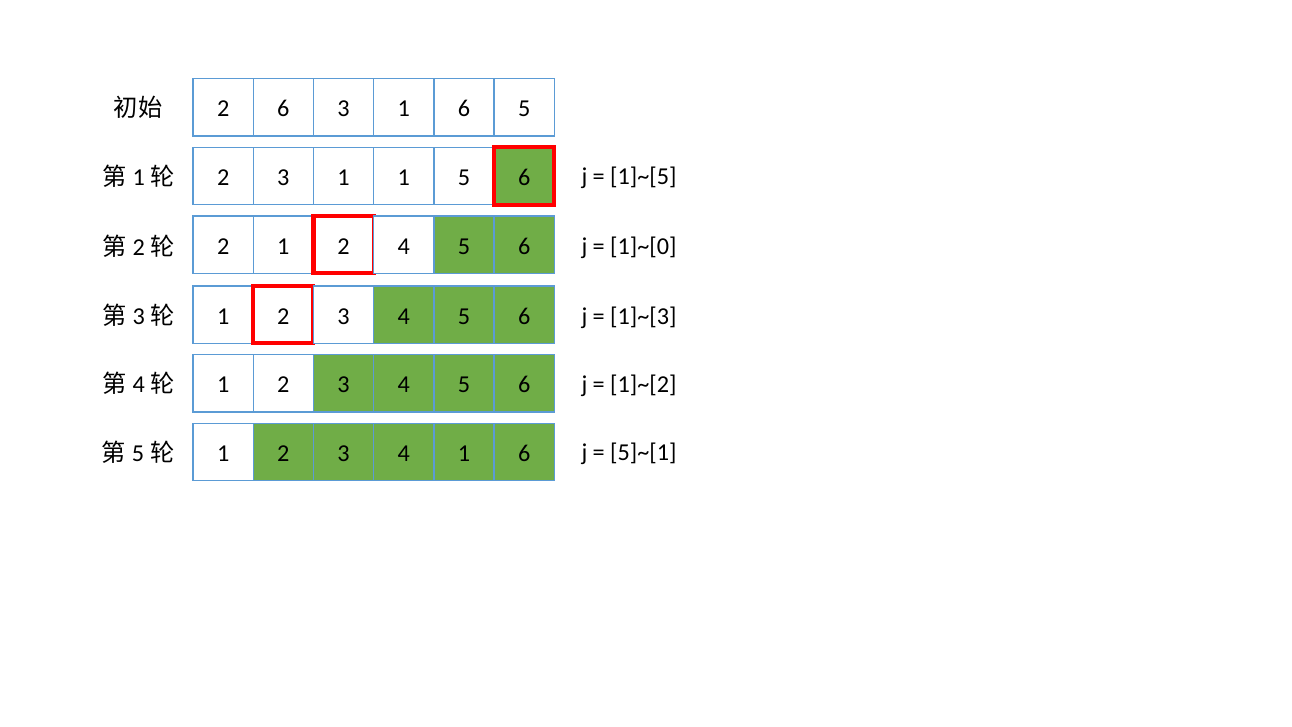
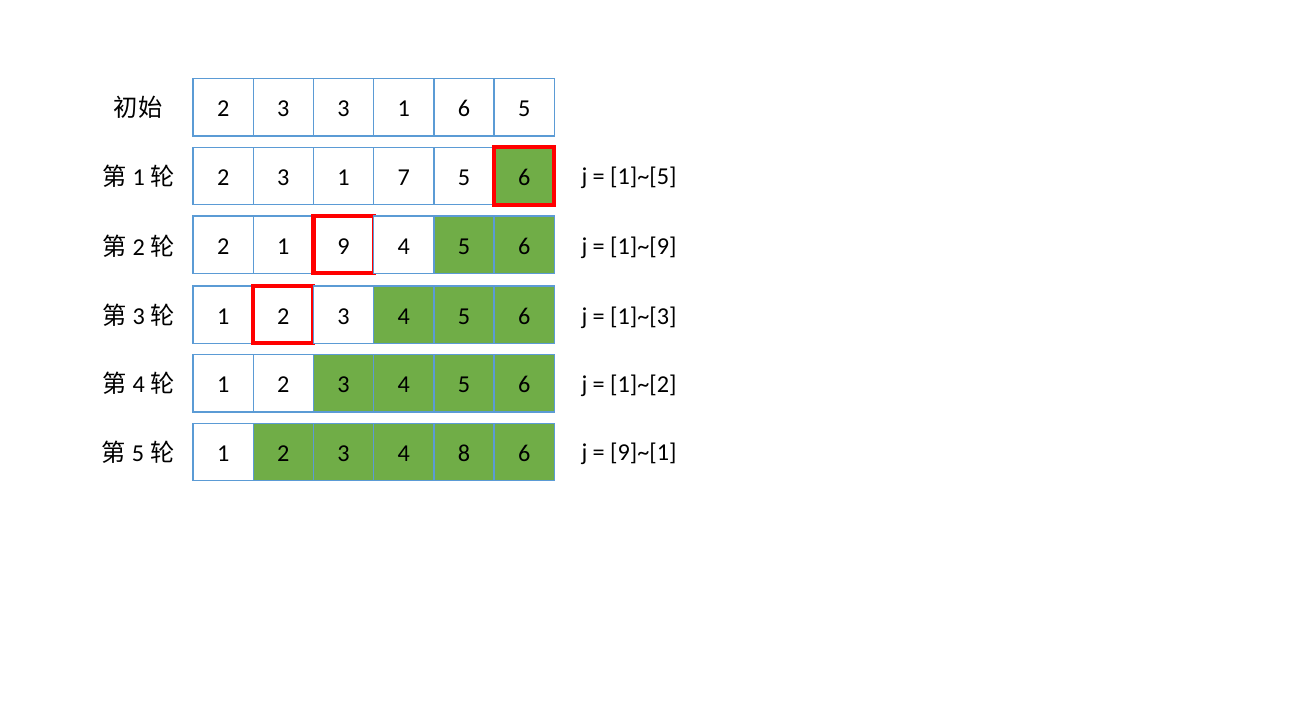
6: 6 -> 3 (283, 109)
1 1: 1 -> 7 (404, 178)
1]~[0: 1]~[0 -> 1]~[9 (643, 246)
2 1 2: 2 -> 9 (344, 246)
5]~[1: 5]~[1 -> 9]~[1 (643, 453)
4 1: 1 -> 8 (464, 453)
